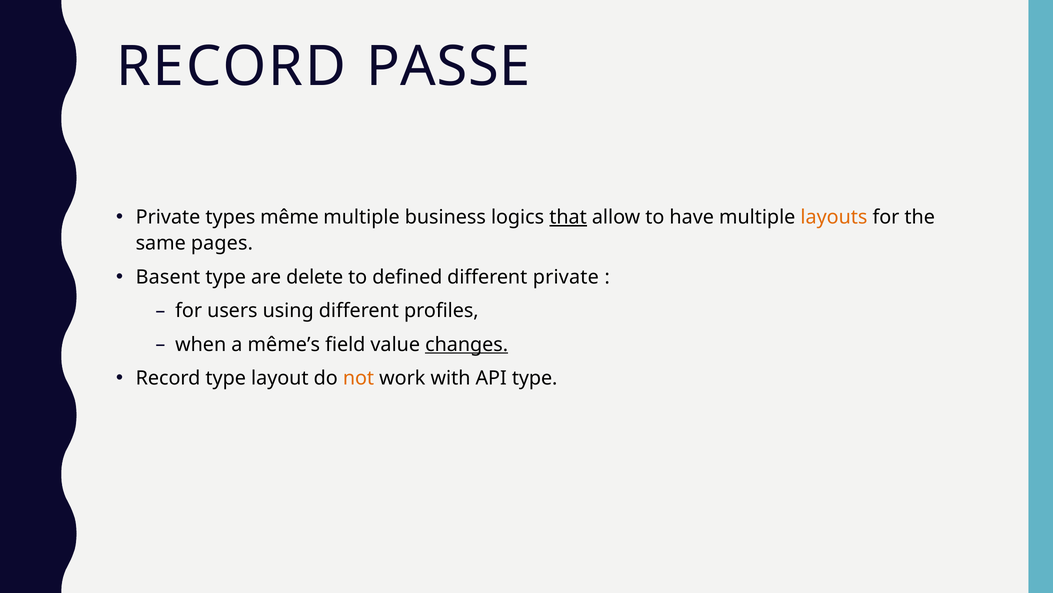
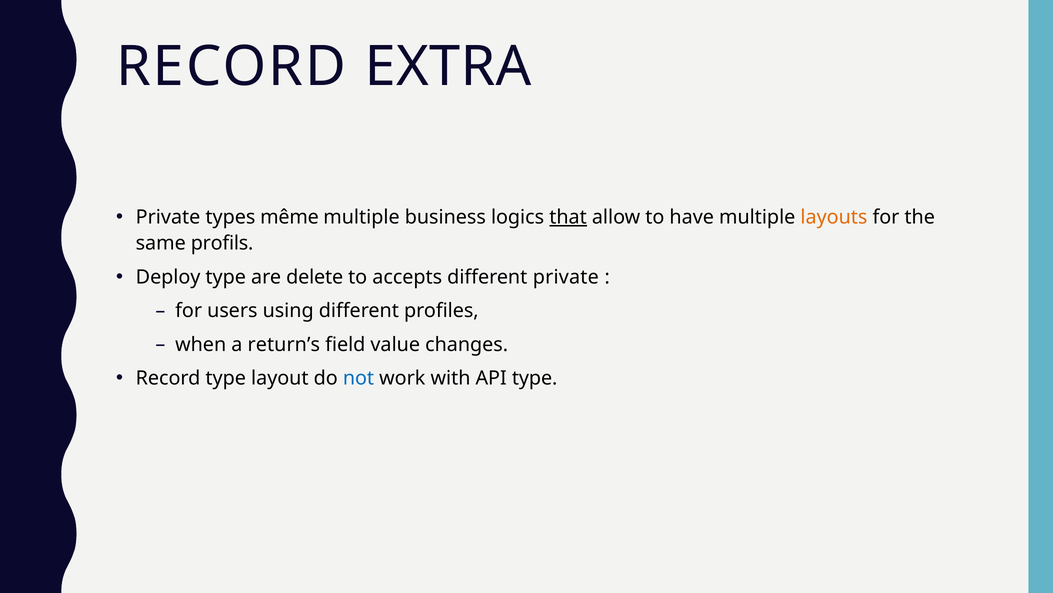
PASSE: PASSE -> EXTRA (448, 67)
pages: pages -> profils (222, 243)
Basent: Basent -> Deploy (168, 277)
defined: defined -> accepts (407, 277)
même’s: même’s -> return’s (284, 344)
changes underline: present -> none (467, 344)
not colour: orange -> blue (358, 378)
